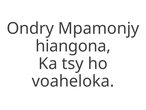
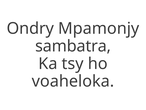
hiangona: hiangona -> sambatra (73, 46)
